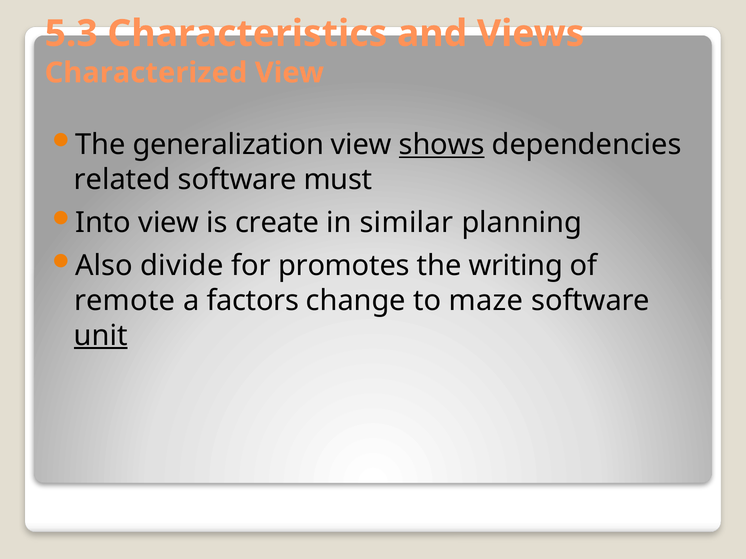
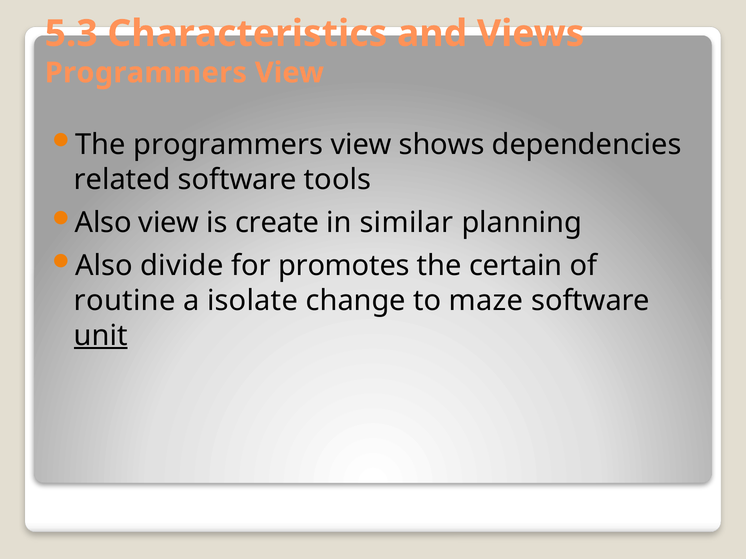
Characterized: Characterized -> Programmers (146, 73)
The generalization: generalization -> programmers (228, 145)
shows underline: present -> none (442, 145)
must: must -> tools (338, 180)
Into: Into -> Also (103, 223)
writing: writing -> certain (516, 266)
remote: remote -> routine (125, 301)
factors: factors -> isolate (252, 301)
